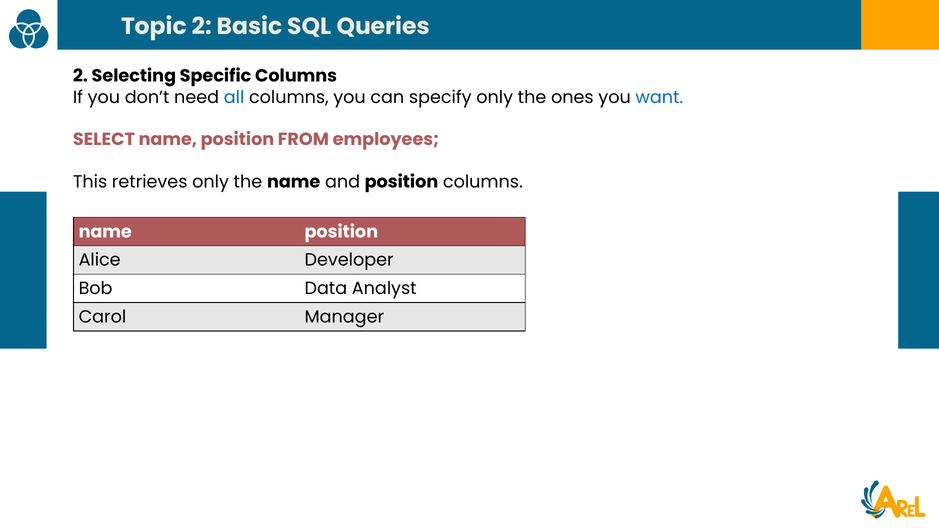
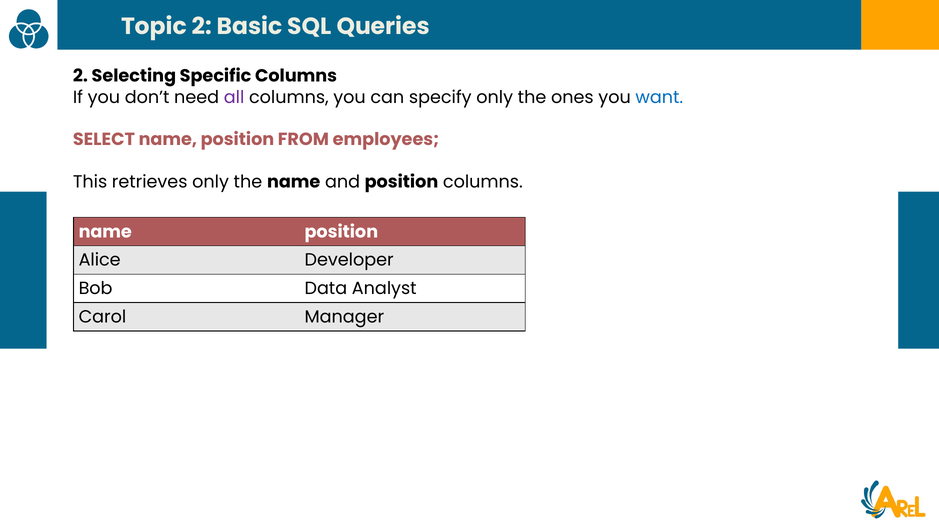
all colour: blue -> purple (234, 97)
